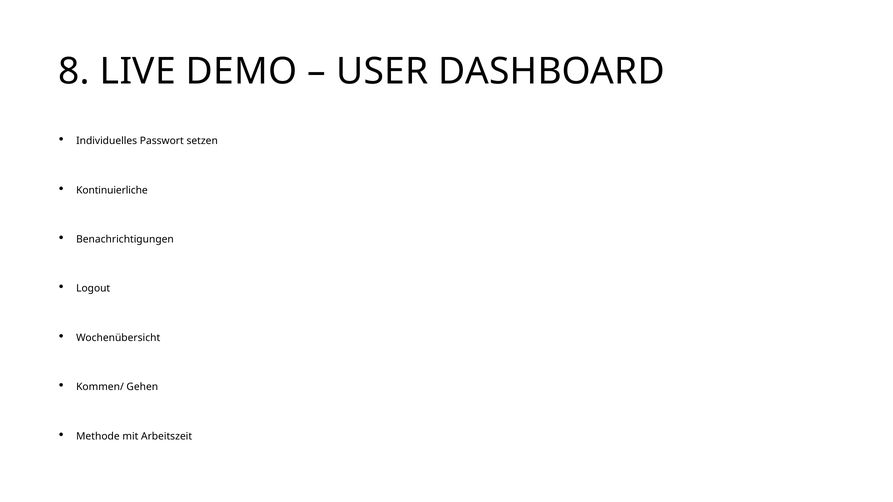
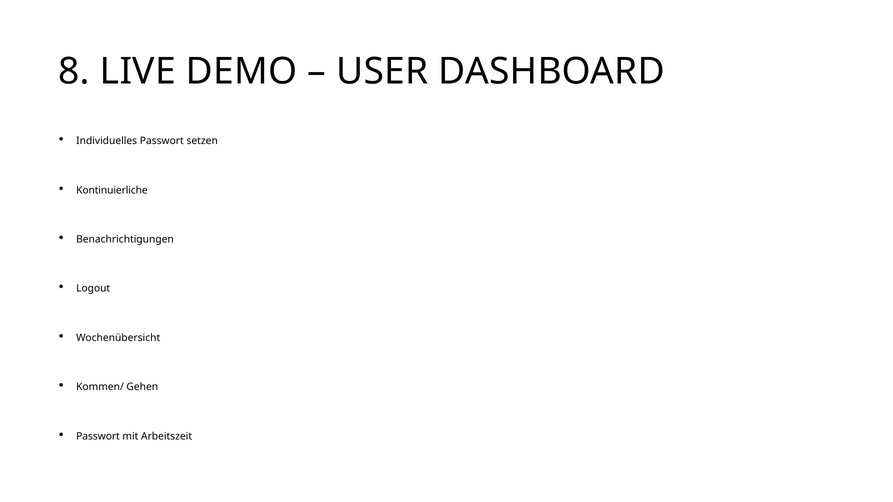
Methode: Methode -> Passwort (98, 437)
